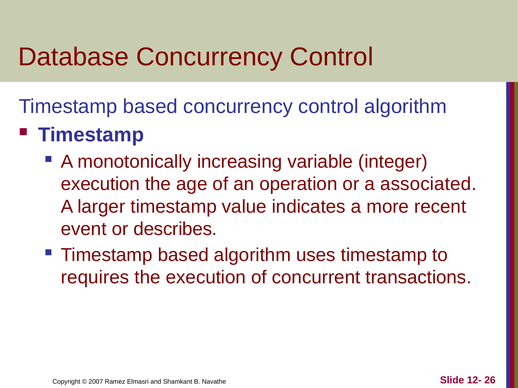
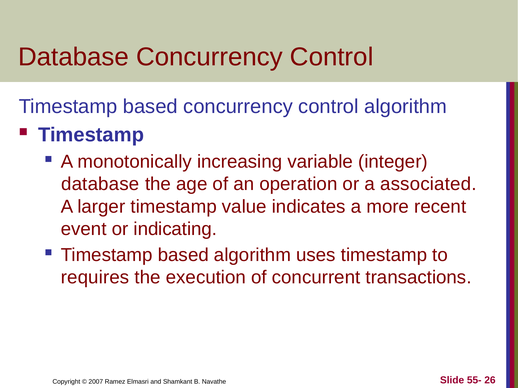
execution: execution -> database (100, 184)
describes: describes -> indicating (175, 229)
12-: 12- -> 55- (474, 381)
